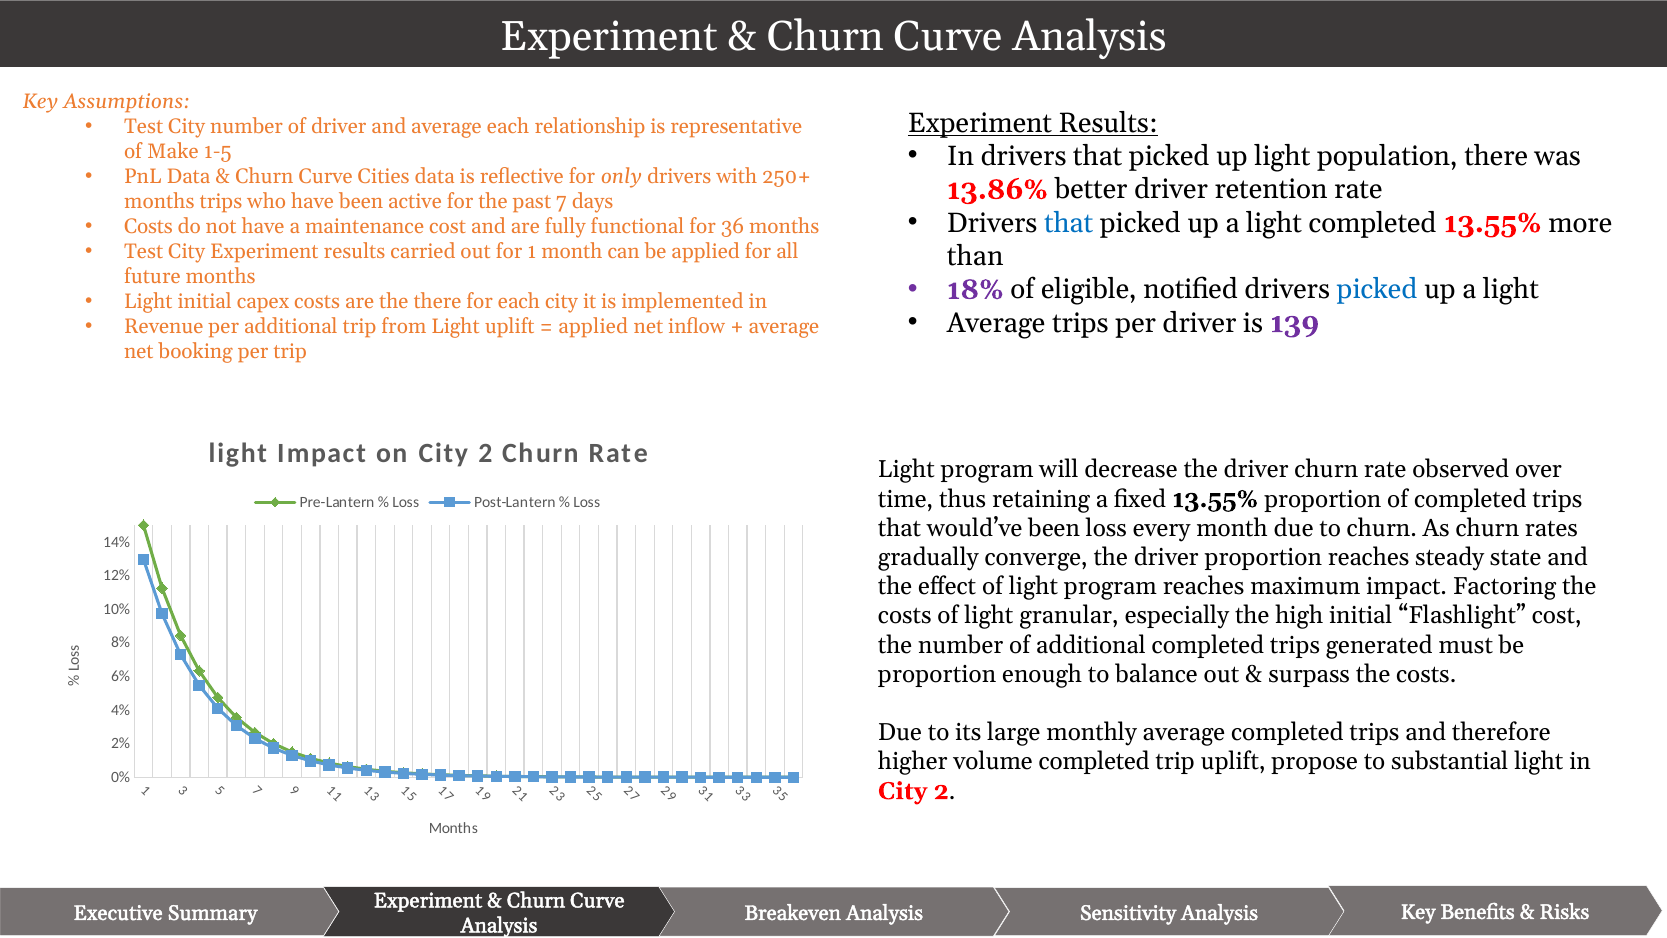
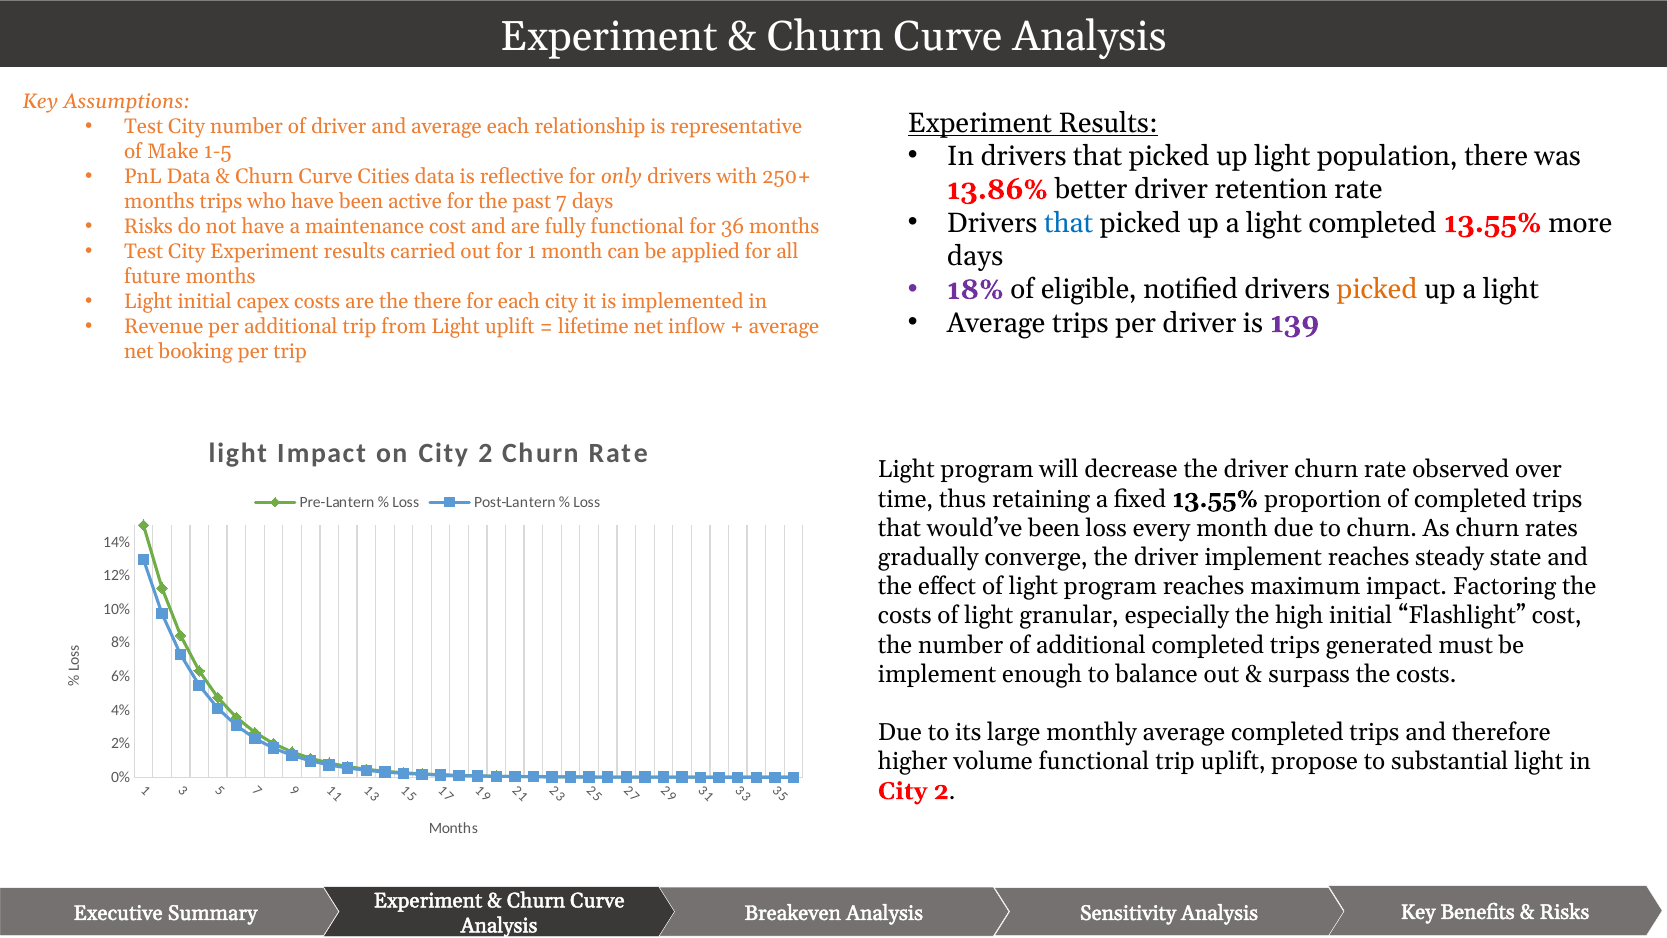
Costs: Costs -> Risks (148, 227)
than: than -> days (975, 256)
picked colour: blue -> orange (1377, 290)
applied: applied -> lifetime (593, 327)
driver proportion: proportion -> implement (1263, 557)
proportion: proportion -> implement (937, 674)
volume completed: completed -> functional (1094, 762)
